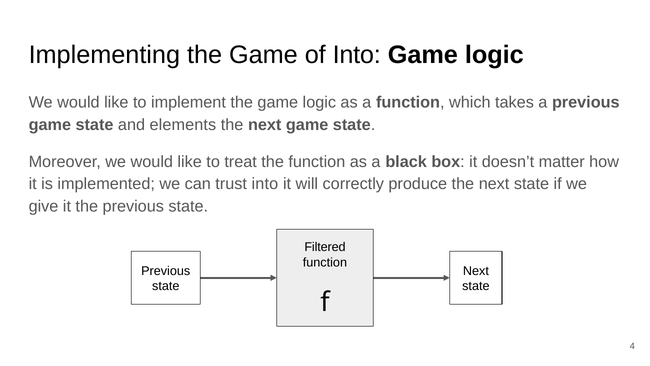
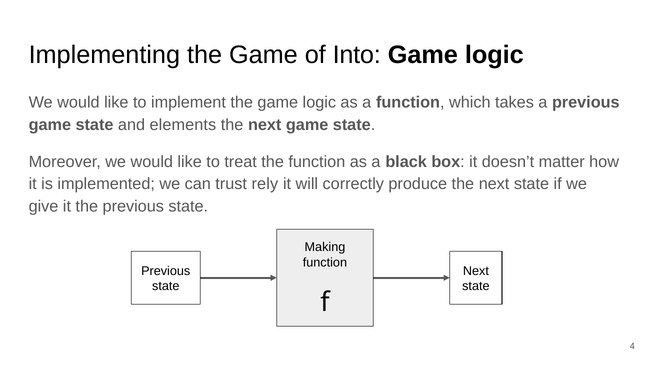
trust into: into -> rely (265, 184)
Filtered: Filtered -> Making (325, 247)
